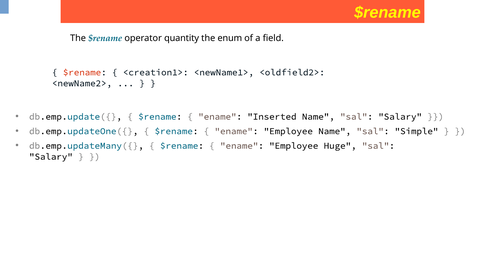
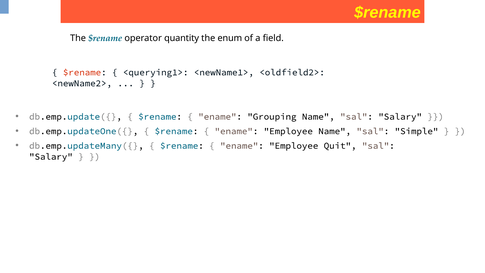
<creation1>: <creation1> -> <querying1> (156, 72)
Inserted: Inserted -> Grouping (272, 117)
Huge: Huge -> Quit (340, 146)
